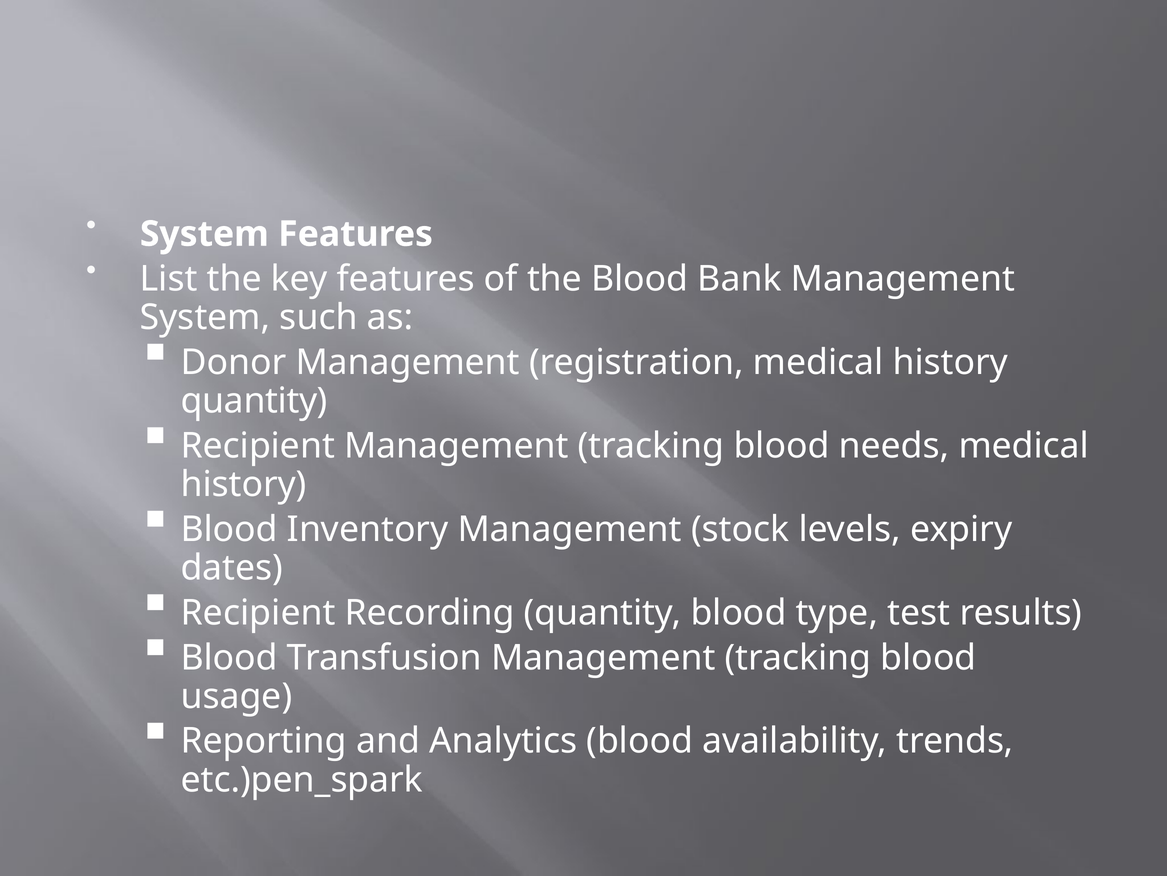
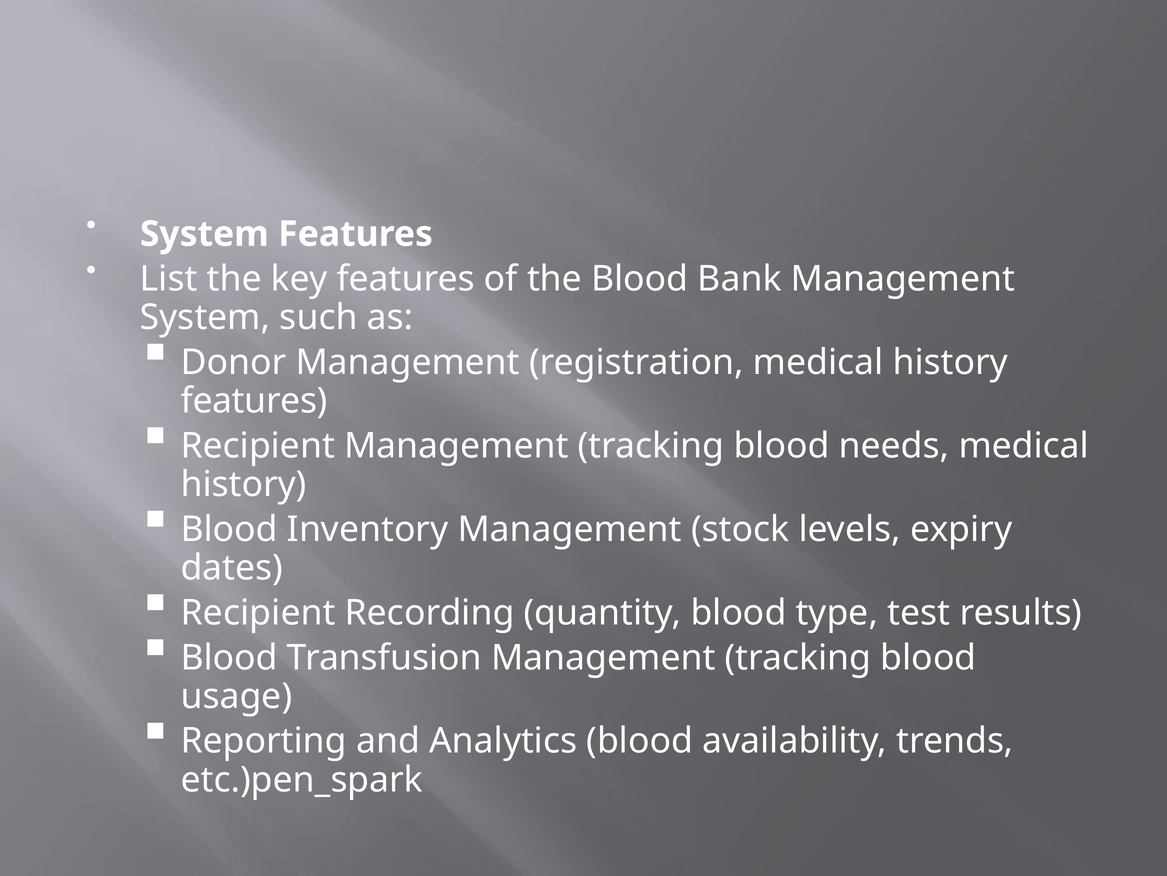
quantity: quantity -> features (254, 401)
